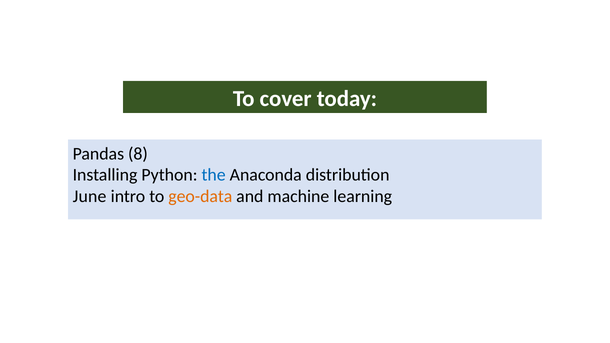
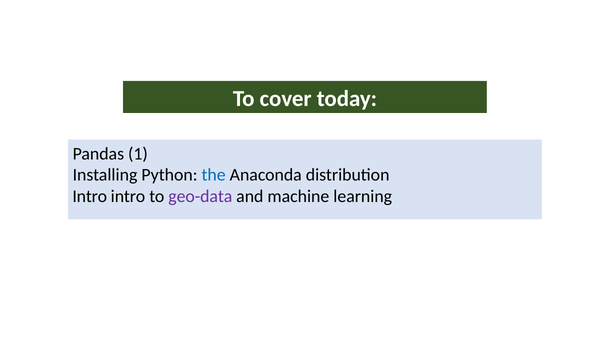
8: 8 -> 1 (138, 154)
June: June -> Intro (90, 196)
geo-data colour: orange -> purple (200, 196)
